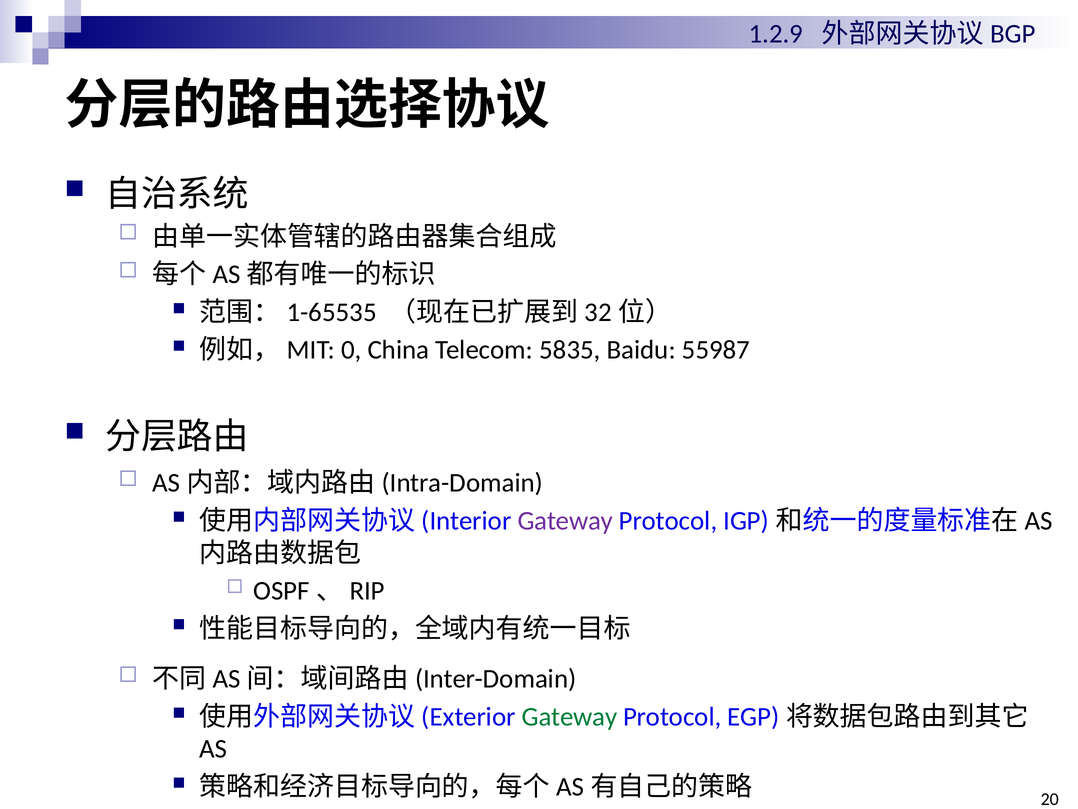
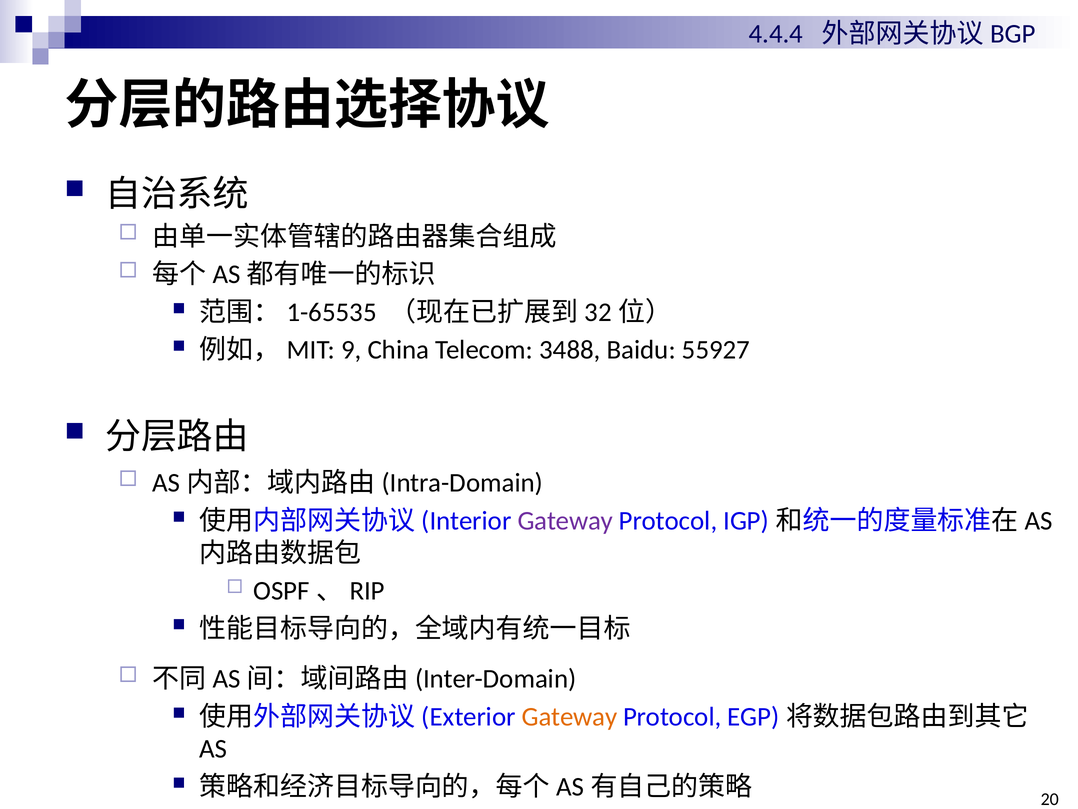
1.2.9: 1.2.9 -> 4.4.4 (776, 34)
0: 0 -> 9 (351, 350)
5835: 5835 -> 3488 (570, 350)
55987: 55987 -> 55927 (716, 350)
Gateway colour: green -> orange (570, 716)
